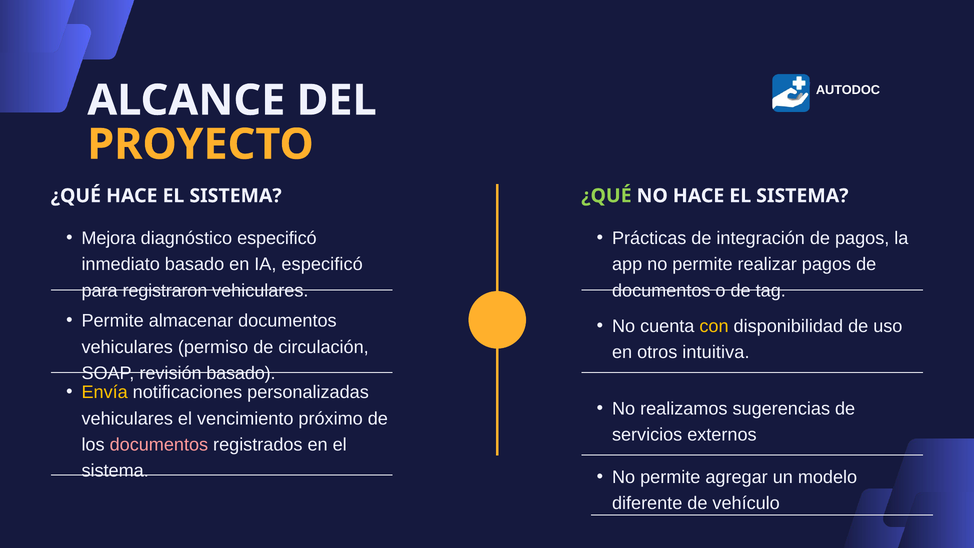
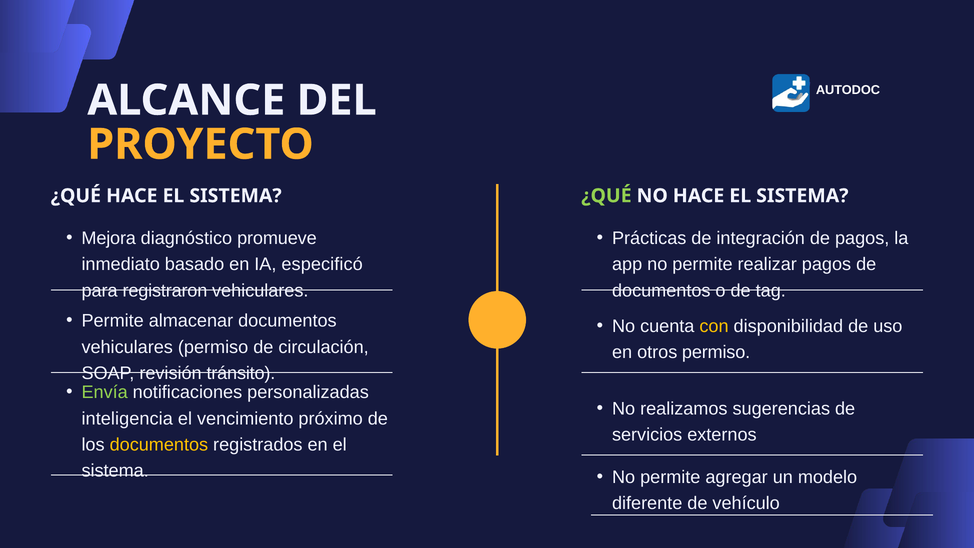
diagnóstico especificó: especificó -> promueve (277, 238)
otros intuitiva: intuitiva -> permiso (716, 352)
revisión basado: basado -> tránsito (241, 373)
Envía colour: yellow -> light green (105, 392)
vehiculares: vehiculares -> inteligencia (127, 418)
documentos colour: pink -> yellow (159, 445)
